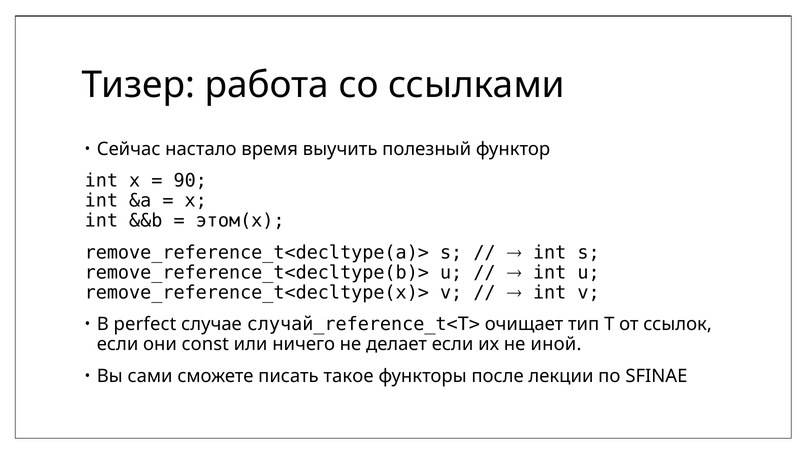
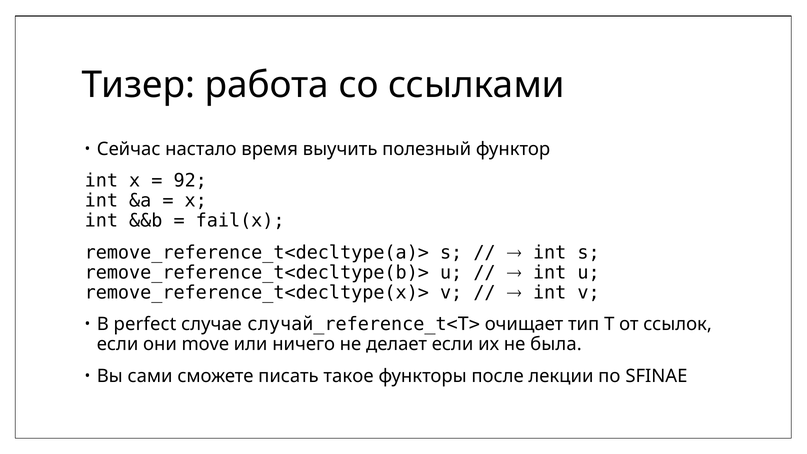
90: 90 -> 92 (190, 181)
этом(x: этом(x -> fail(x (240, 221)
const: const -> move (205, 344)
иной: иной -> была (556, 344)
